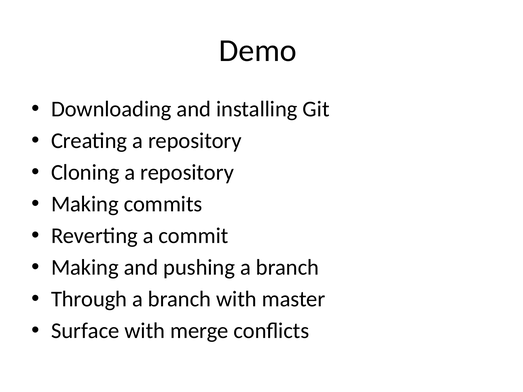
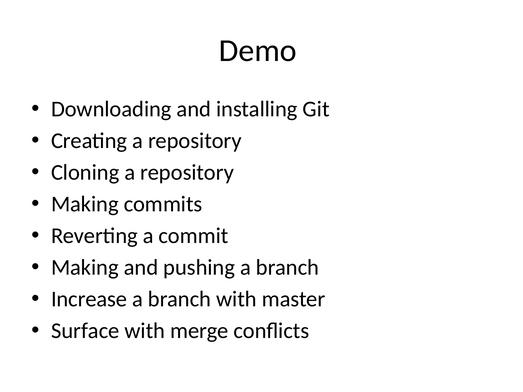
Through: Through -> Increase (89, 299)
